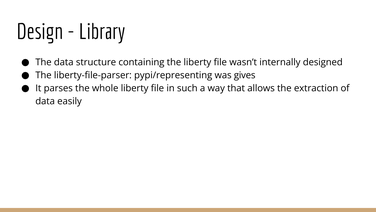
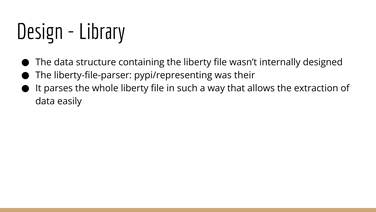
gives: gives -> their (245, 75)
